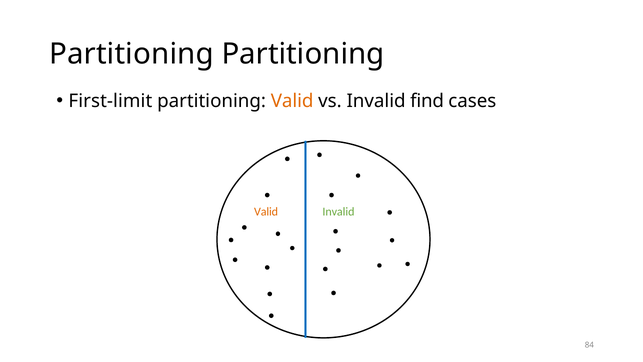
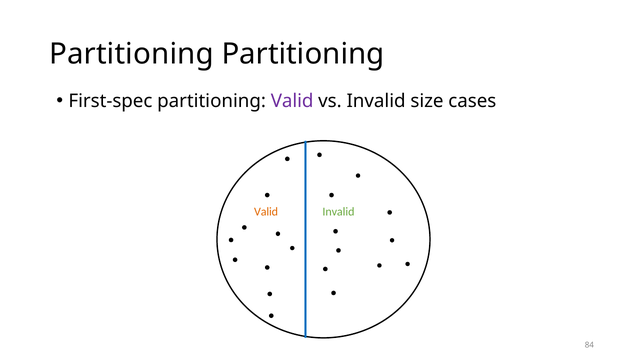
First-limit: First-limit -> First-spec (110, 101)
Valid colour: orange -> purple (292, 101)
find: find -> size (427, 101)
